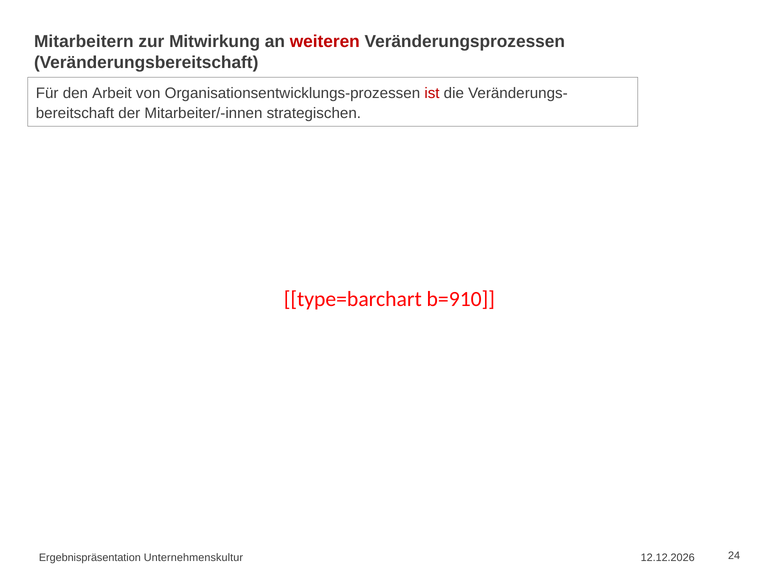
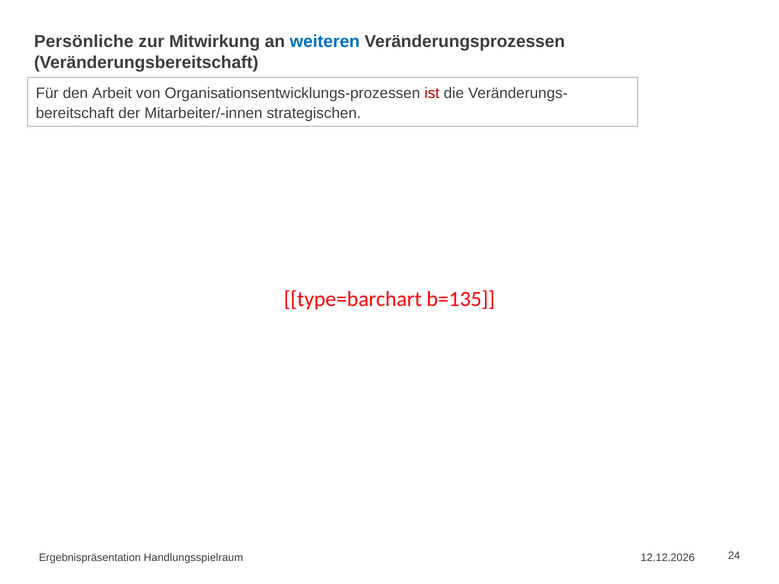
Mitarbeitern: Mitarbeitern -> Persönliche (84, 42)
weiteren colour: red -> blue (325, 42)
b=910: b=910 -> b=135 (461, 299)
Unternehmenskultur: Unternehmenskultur -> Handlungsspielraum (193, 558)
